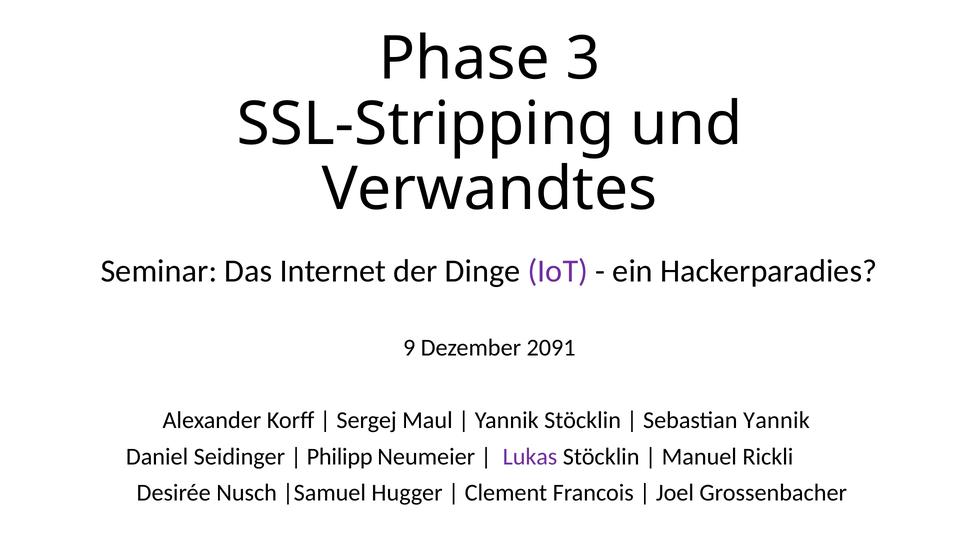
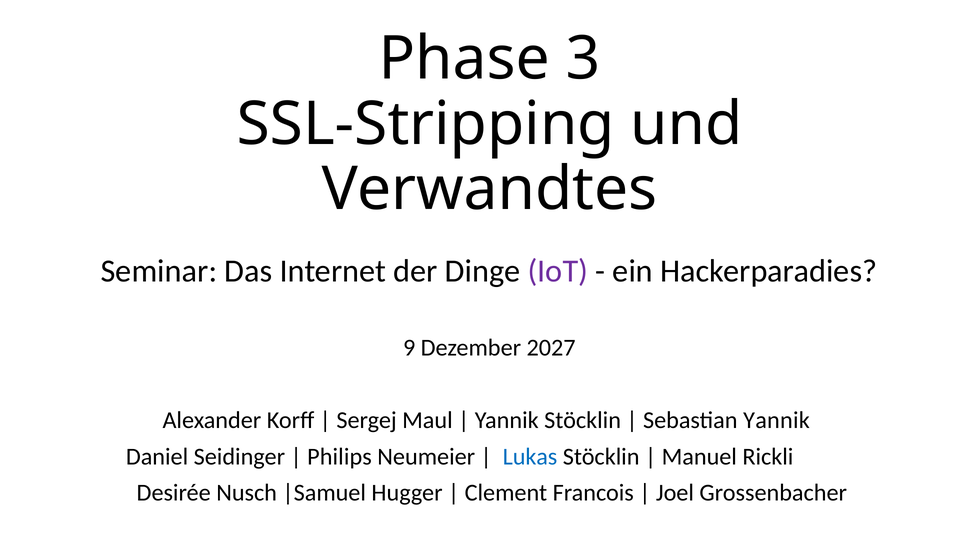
2091: 2091 -> 2027 (551, 348)
Philipp: Philipp -> Philips (340, 457)
Lukas colour: purple -> blue (530, 457)
